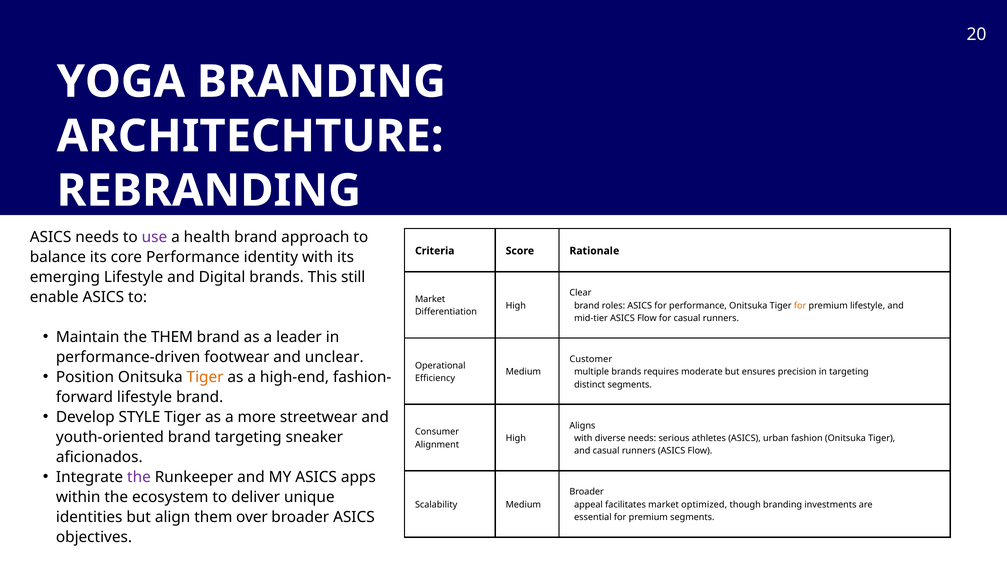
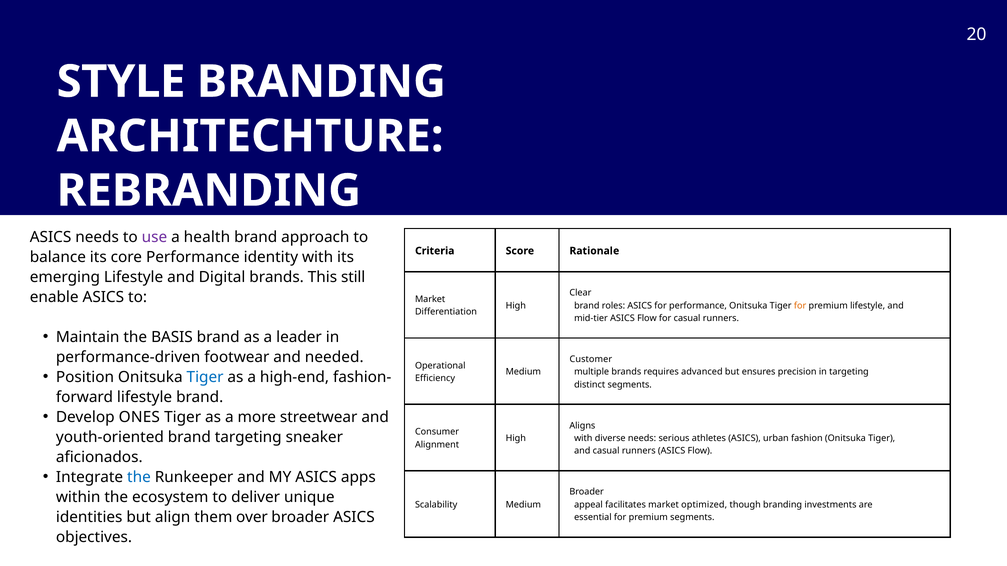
YOGA: YOGA -> STYLE (121, 82)
the THEM: THEM -> BASIS (172, 337)
unclear: unclear -> needed (334, 357)
Tiger colour: orange -> blue (205, 377)
moderate: moderate -> advanced (702, 372)
STYLE: STYLE -> ONES (139, 417)
the colour: purple -> blue (139, 477)
